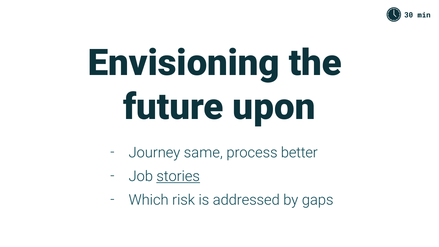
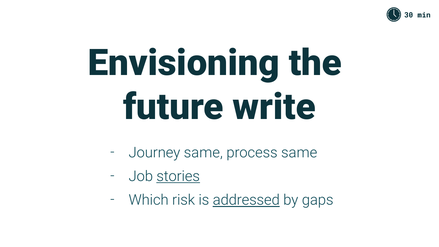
upon: upon -> write (274, 107)
process better: better -> same (299, 153)
addressed underline: none -> present (246, 200)
